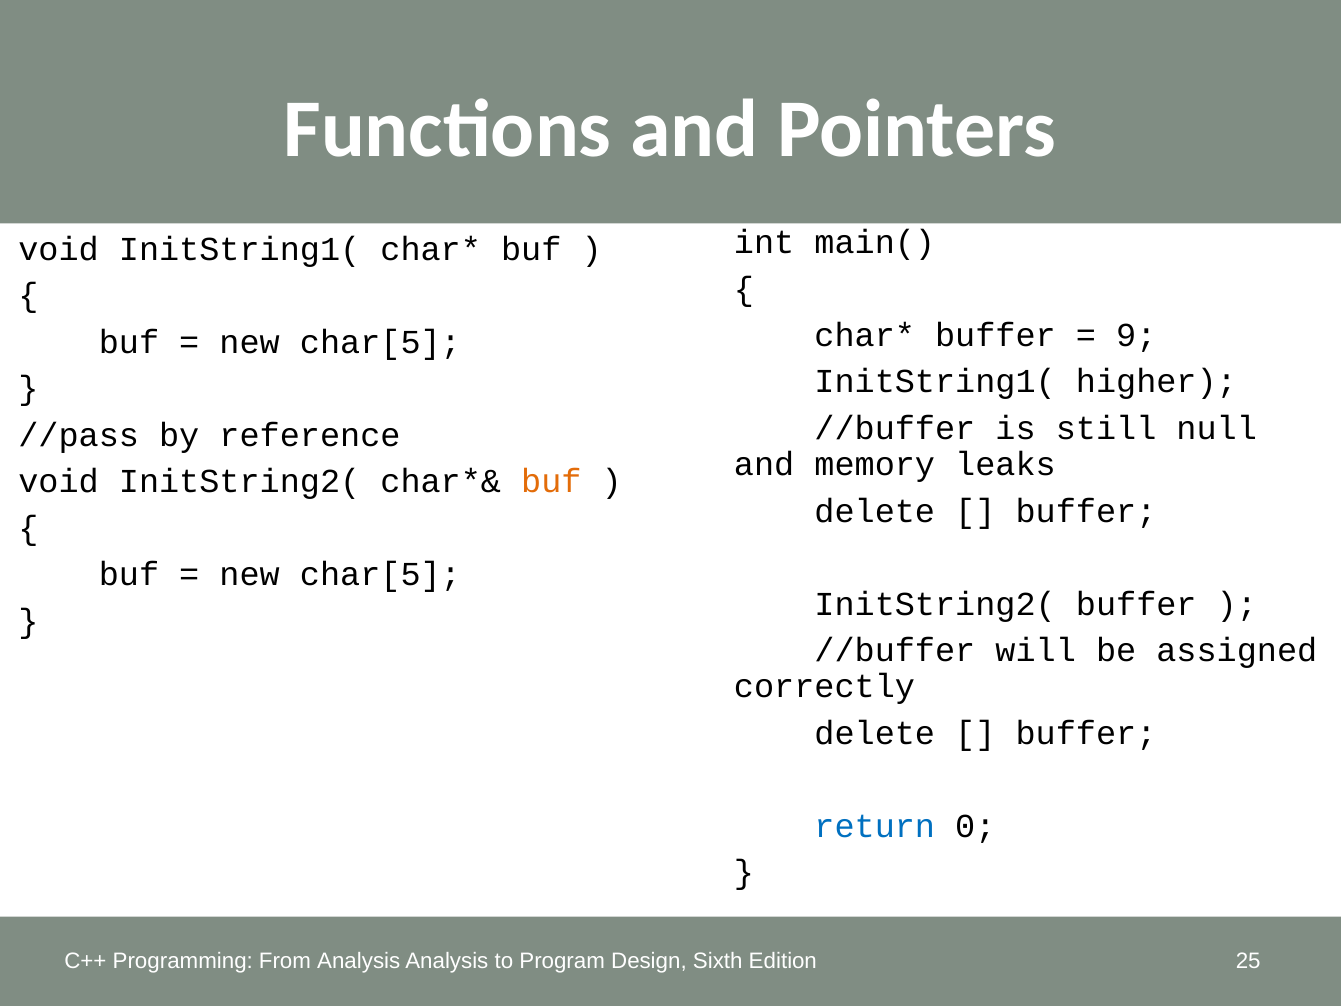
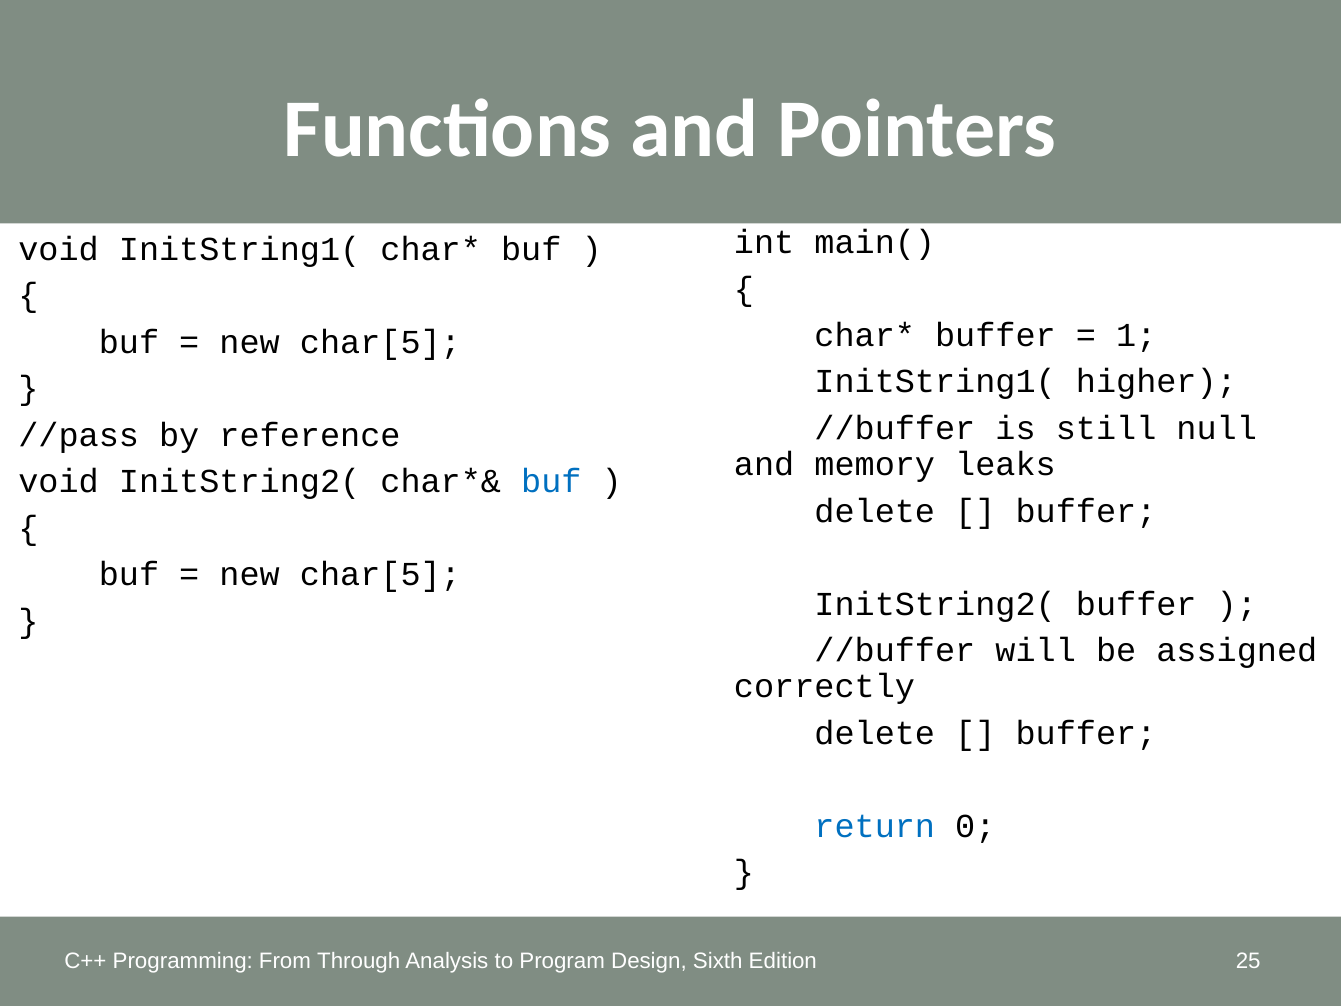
9: 9 -> 1 (1136, 335)
buf colour: orange -> blue (551, 482)
From Analysis: Analysis -> Through (359, 960)
